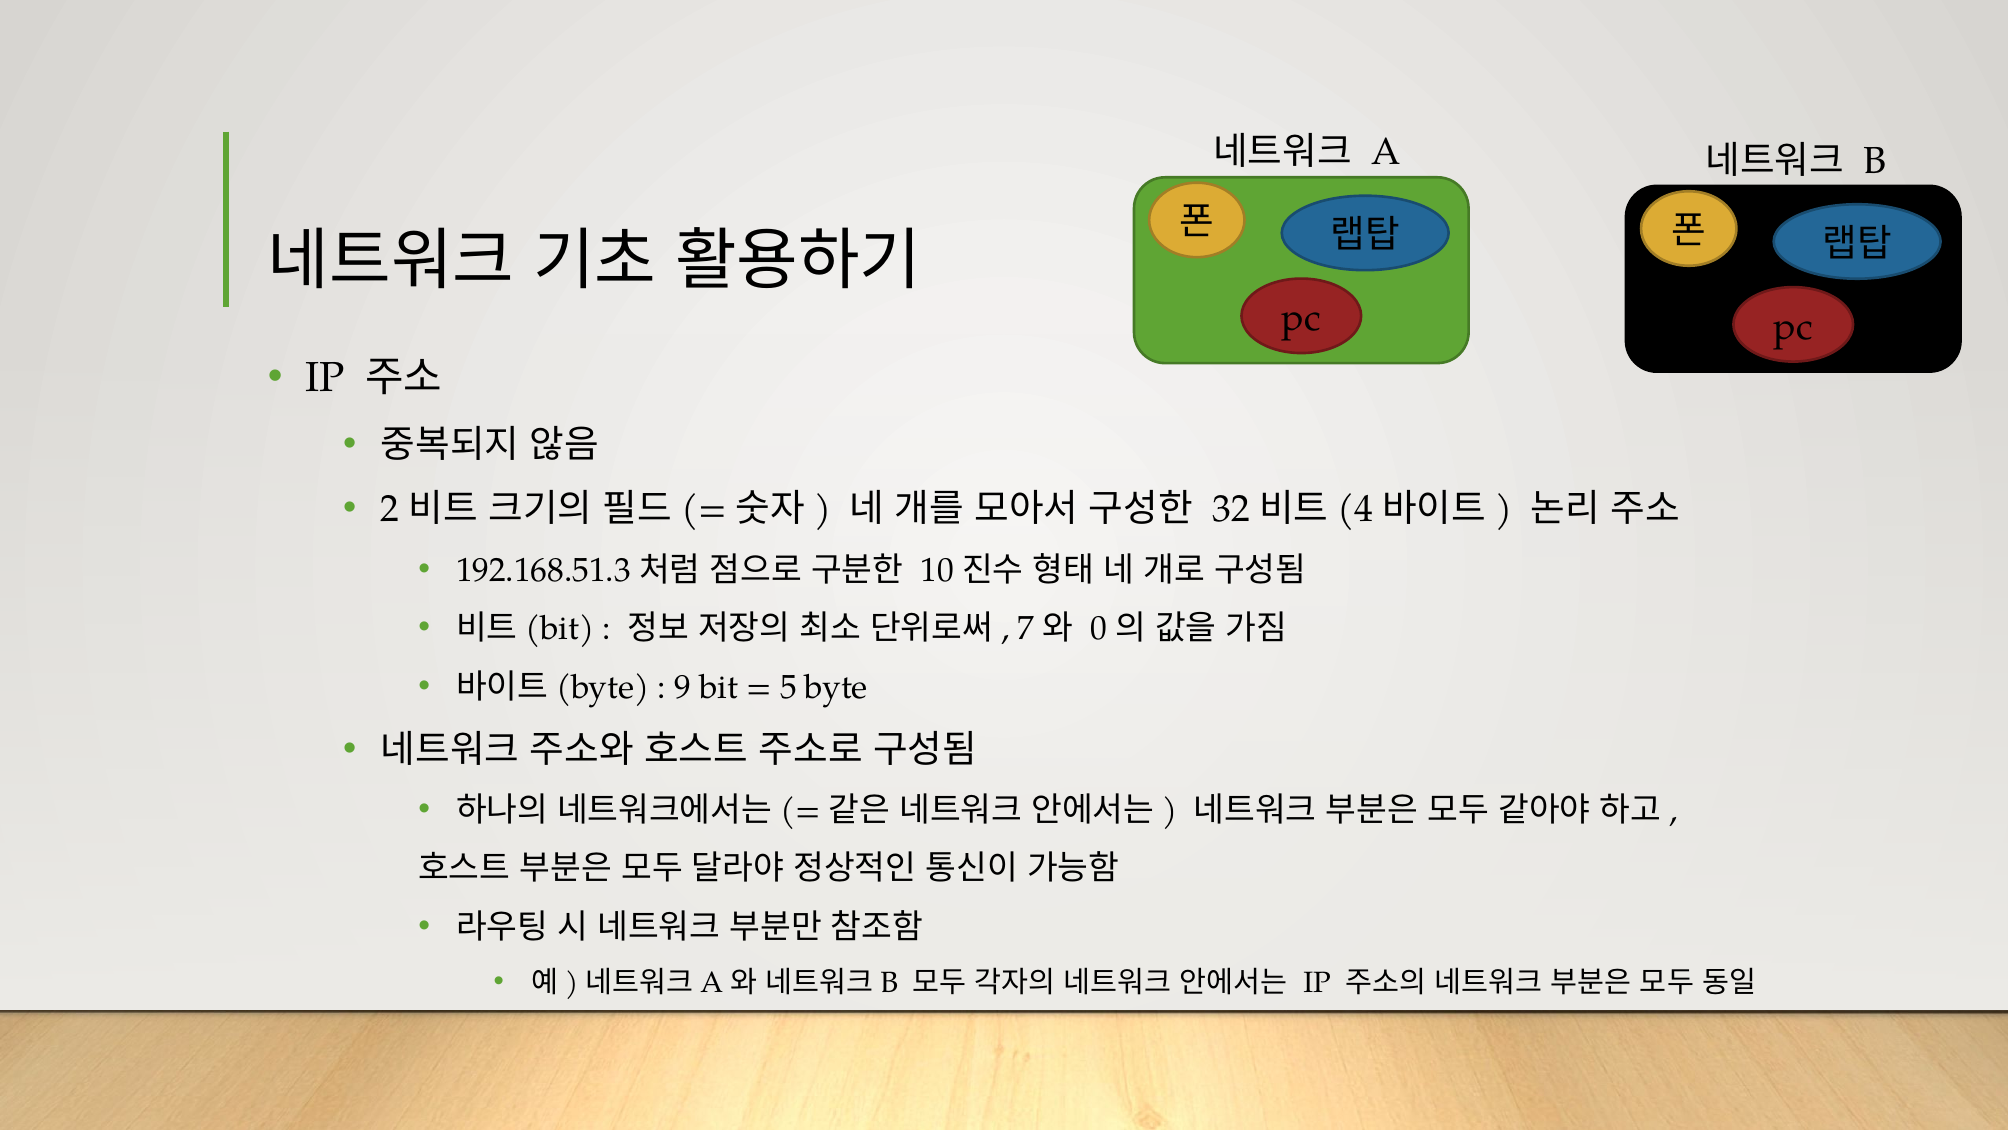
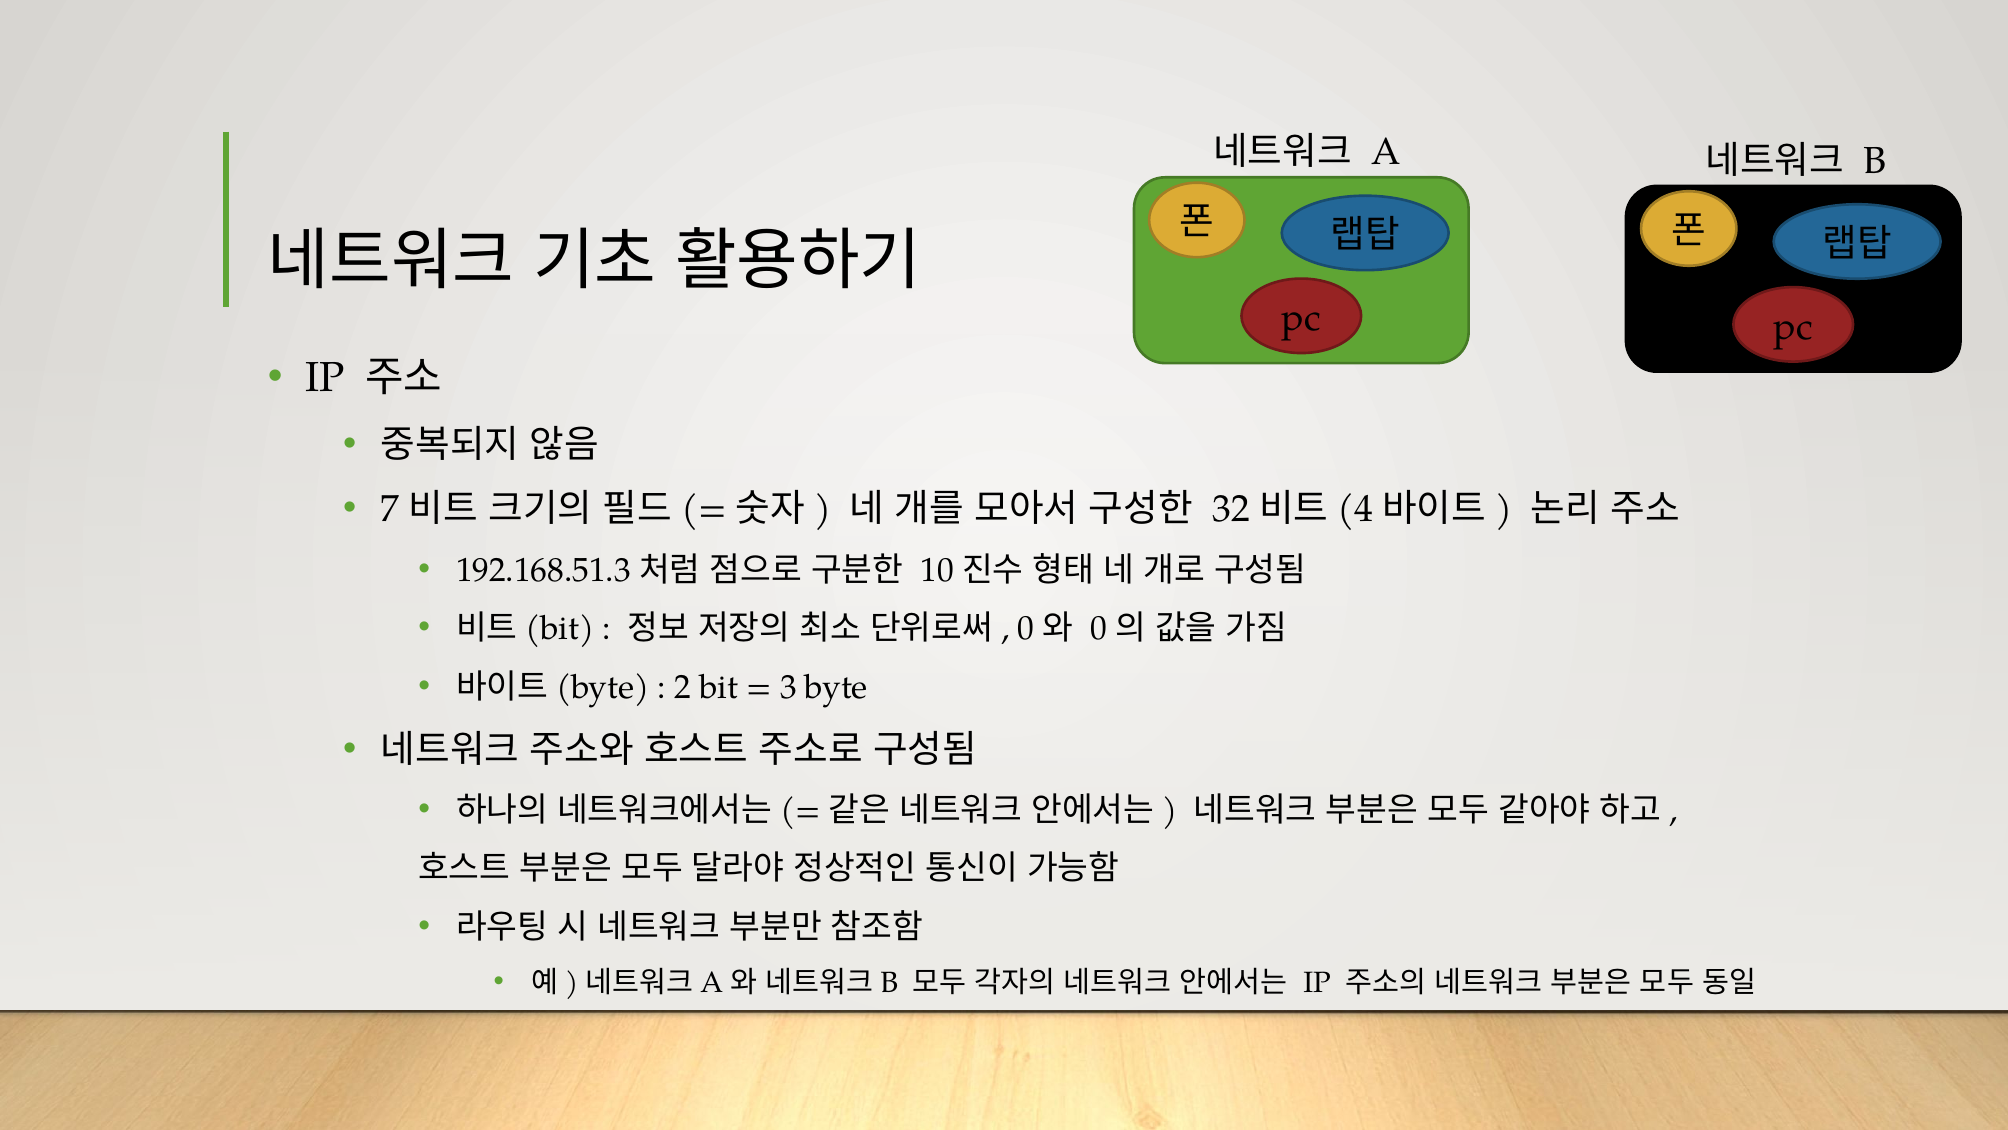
2: 2 -> 7 (390, 509)
7: 7 -> 0 (1026, 628)
9: 9 -> 2 (683, 687)
5: 5 -> 3 (789, 687)
